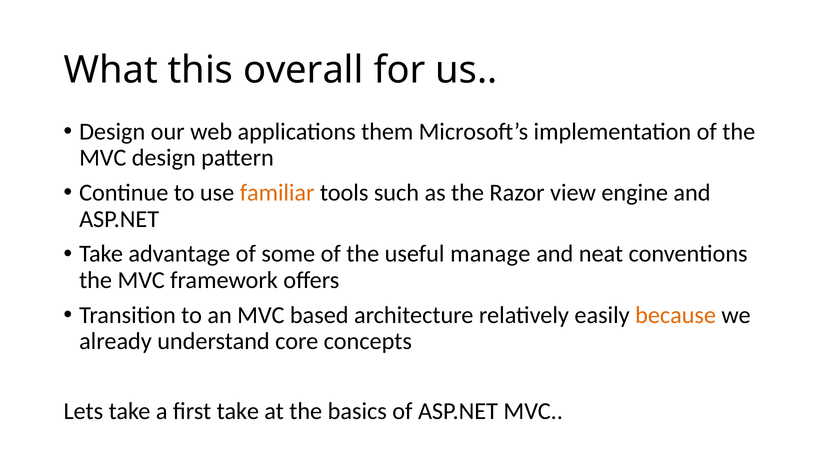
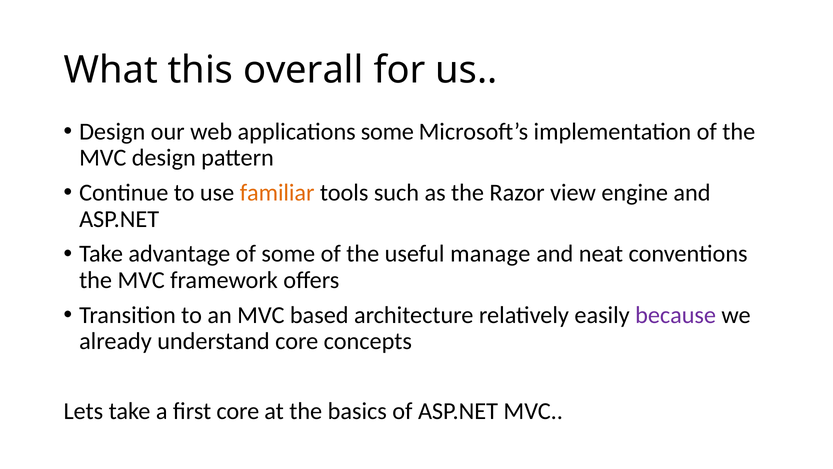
applications them: them -> some (387, 132)
because colour: orange -> purple (676, 315)
first take: take -> core (238, 411)
